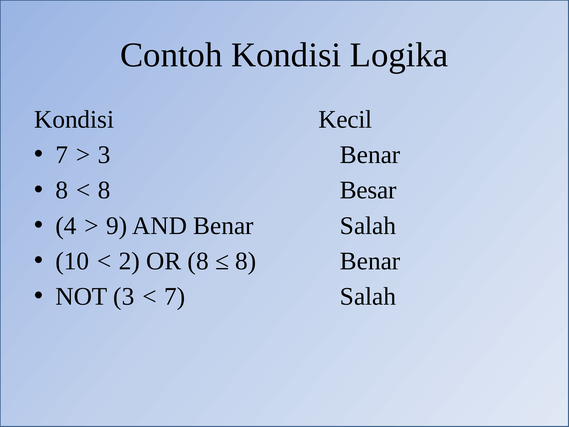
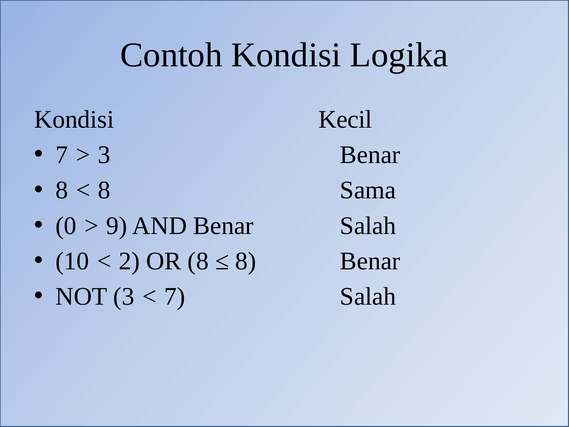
Besar: Besar -> Sama (368, 190)
4: 4 -> 0 (66, 226)
